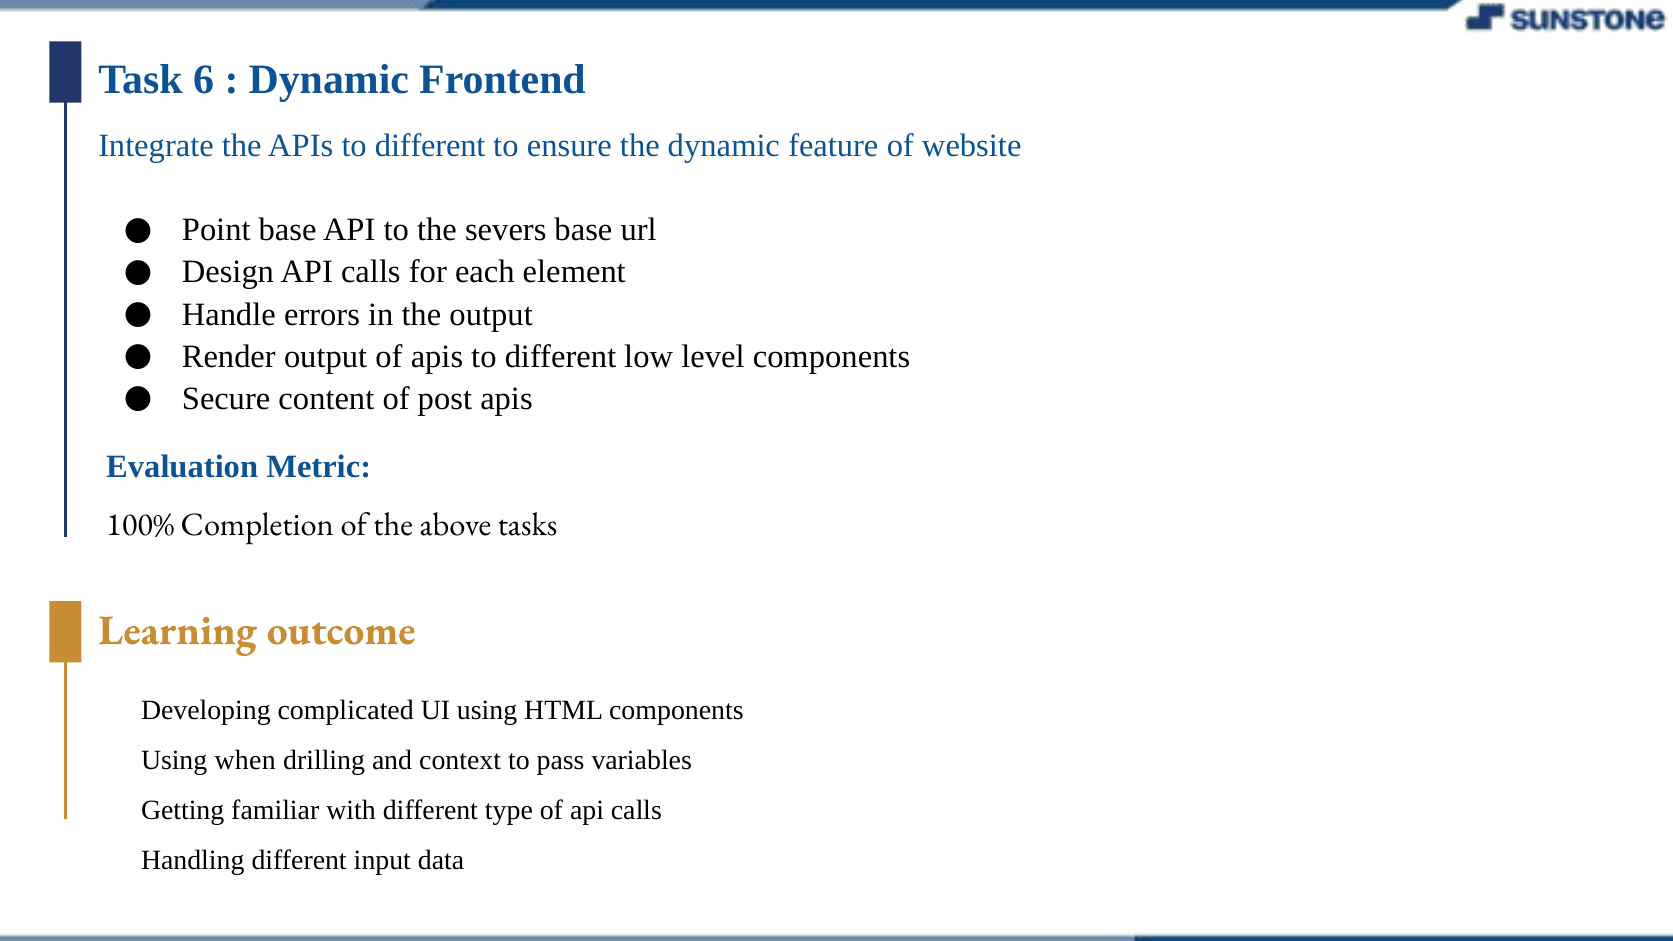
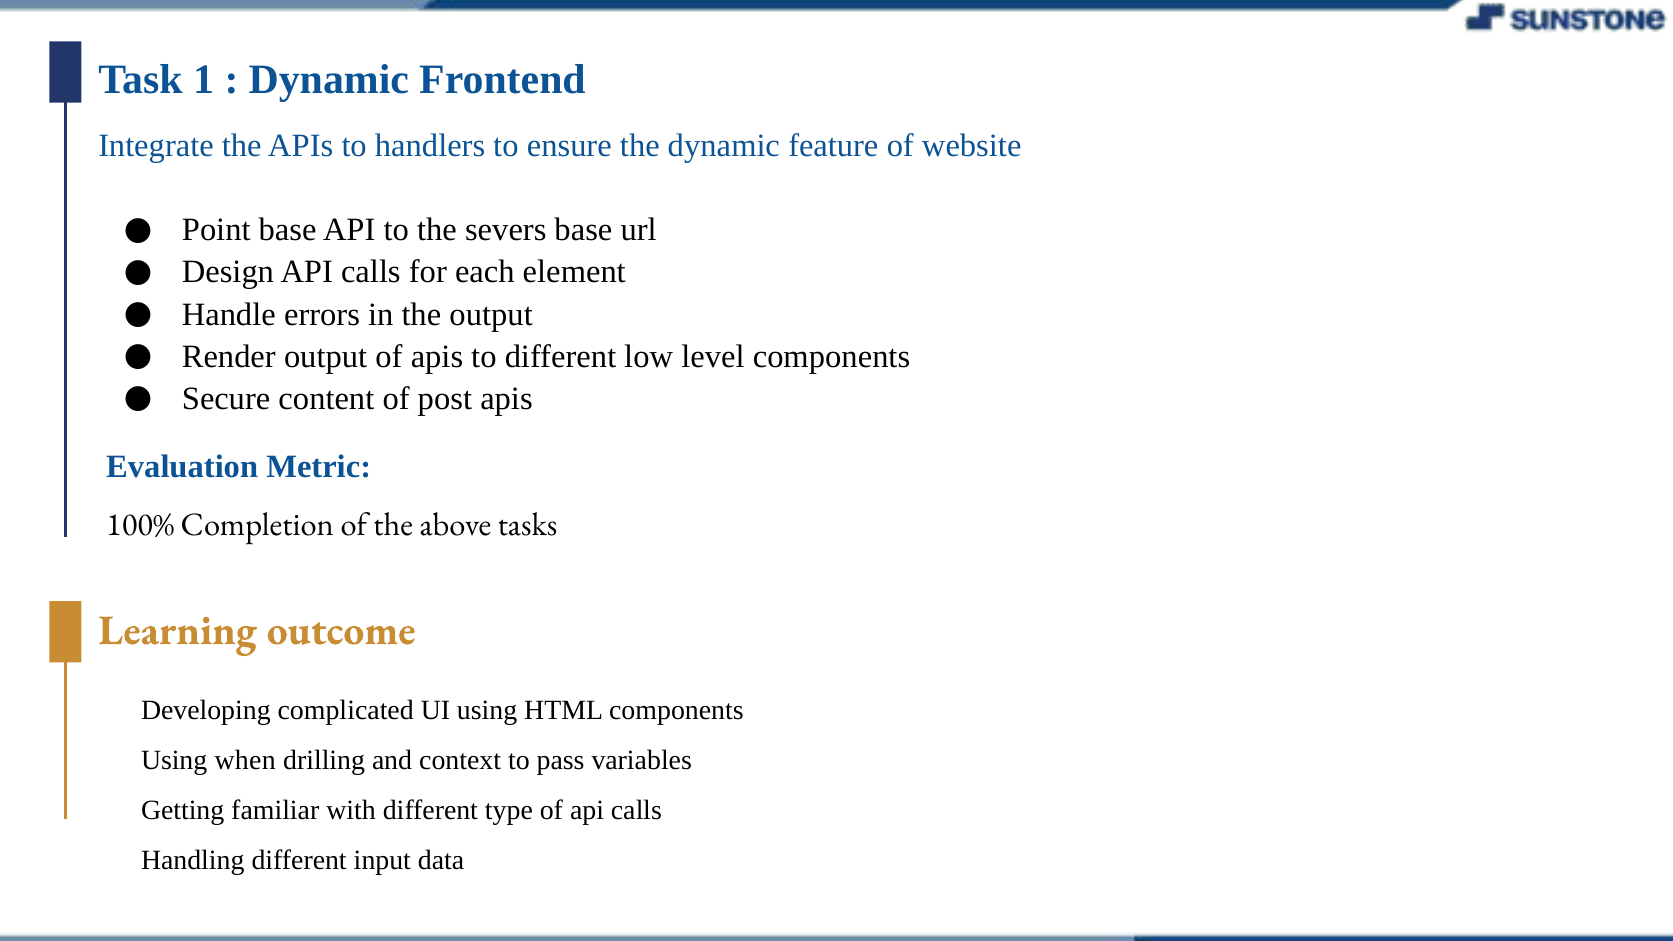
6: 6 -> 1 (203, 80)
the APIs to different: different -> handlers (430, 146)
